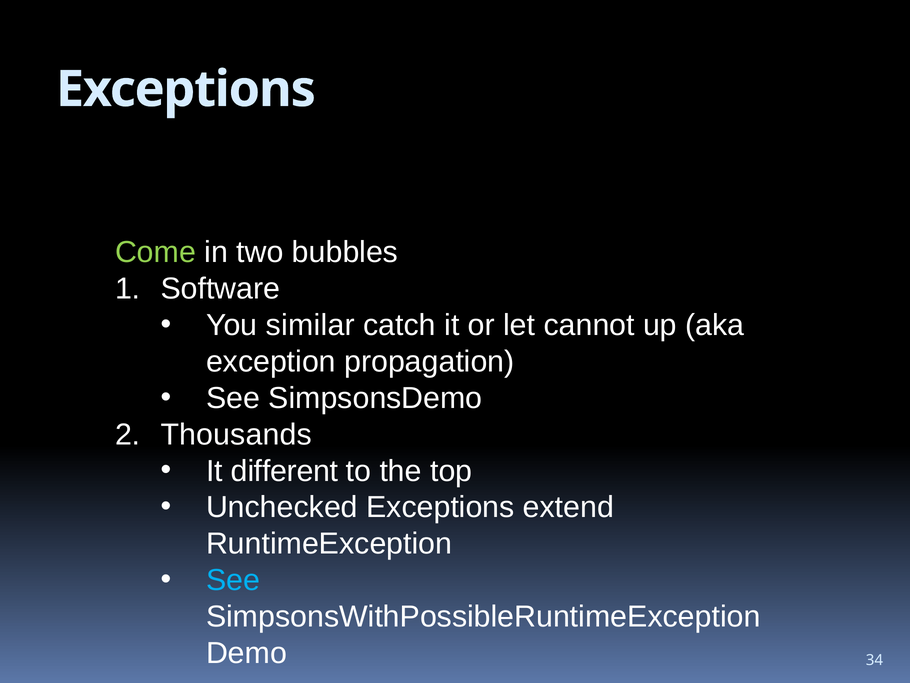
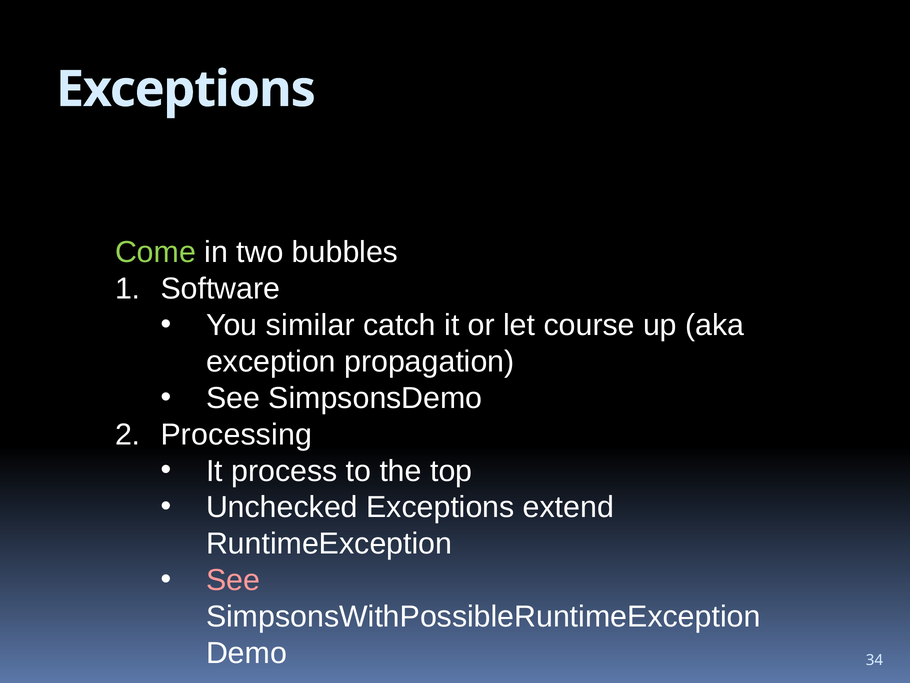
cannot: cannot -> course (589, 325)
Thousands: Thousands -> Processing (236, 434)
different: different -> process (284, 471)
See colour: light blue -> pink (233, 580)
